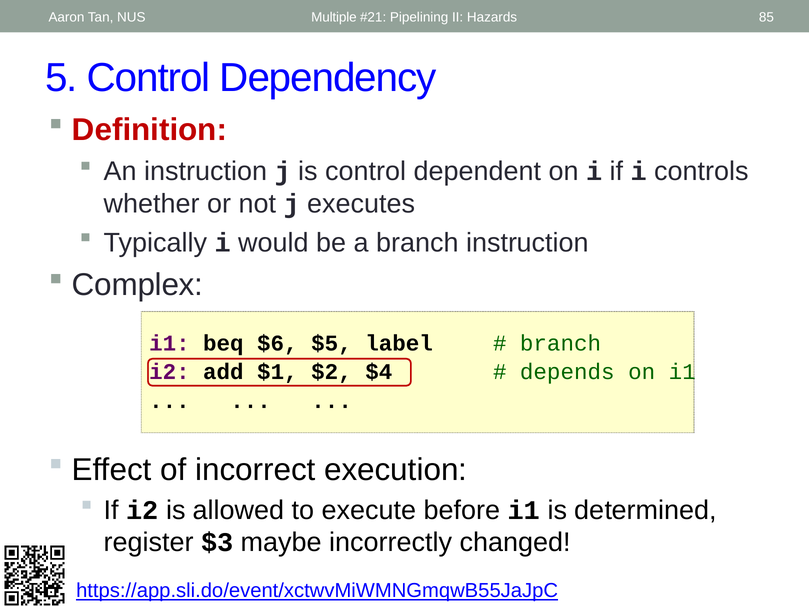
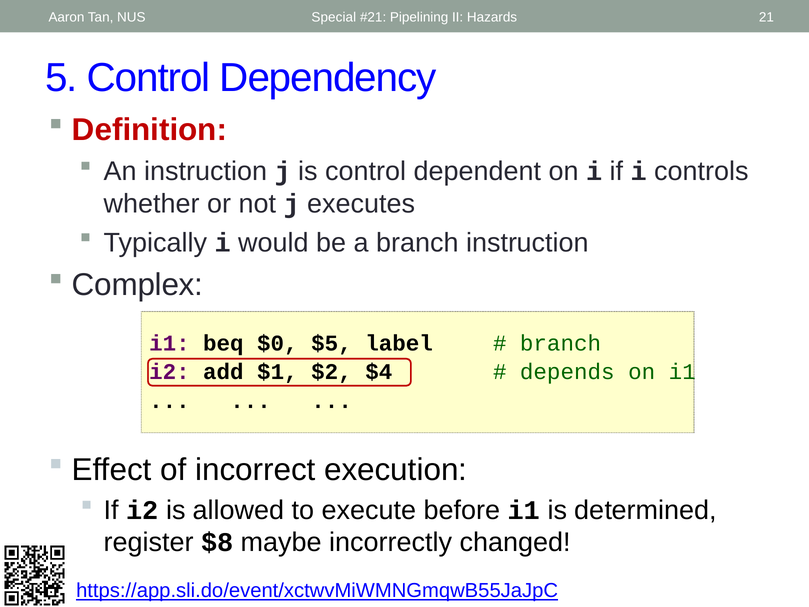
Multiple: Multiple -> Special (334, 17)
85: 85 -> 21 (766, 17)
$6: $6 -> $0 (277, 343)
$3: $3 -> $8 (217, 542)
